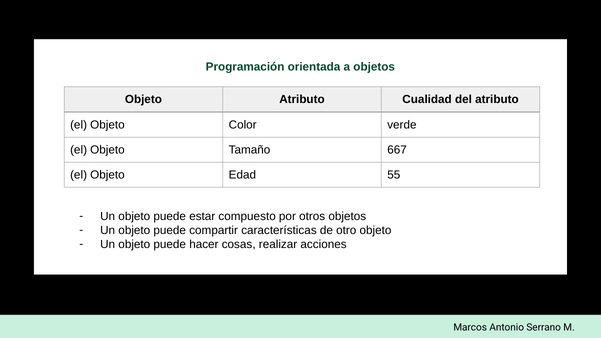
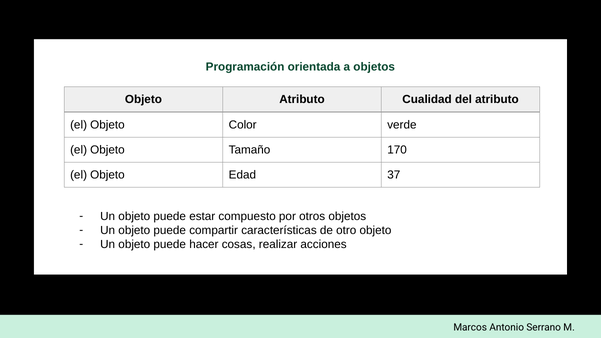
667: 667 -> 170 (397, 150)
55: 55 -> 37 (394, 175)
